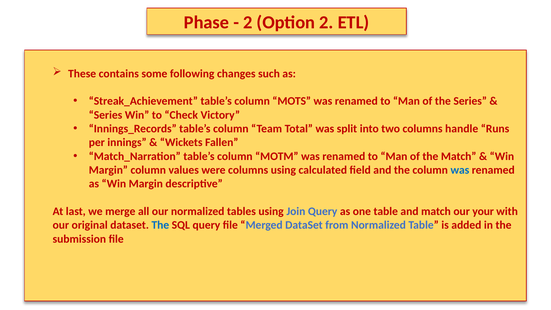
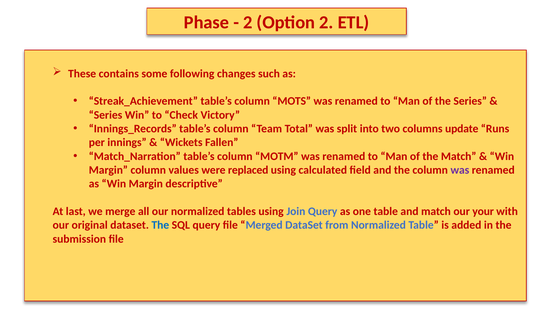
handle: handle -> update (462, 129)
were columns: columns -> replaced (248, 170)
was colour: blue -> purple (460, 170)
